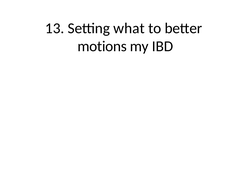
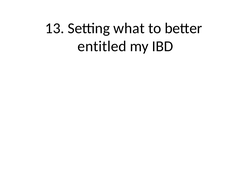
motions: motions -> entitled (102, 46)
